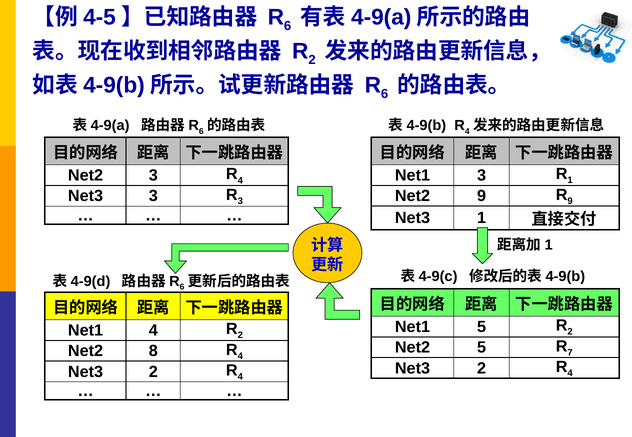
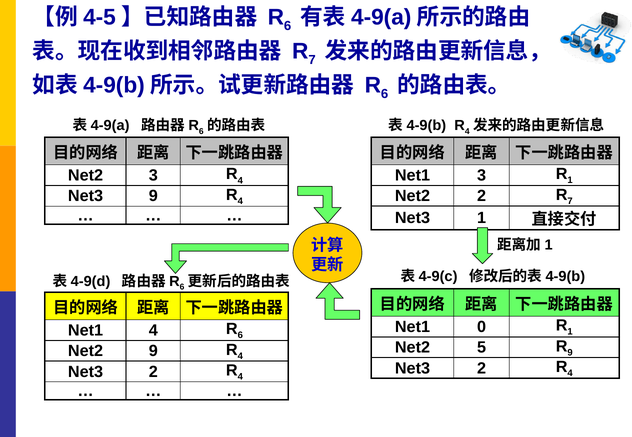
2: 2 -> 7 (312, 60)
Net3 3: 3 -> 9 (153, 196)
3: 3 -> 4 (240, 201)
Net2 9: 9 -> 2 (482, 196)
9: 9 -> 7 (570, 201)
Net1 5: 5 -> 0 (482, 327)
2: 2 -> 1 (570, 332)
2: 2 -> 6 (240, 336)
7: 7 -> 9 (570, 353)
Net2 8: 8 -> 9 (153, 351)
